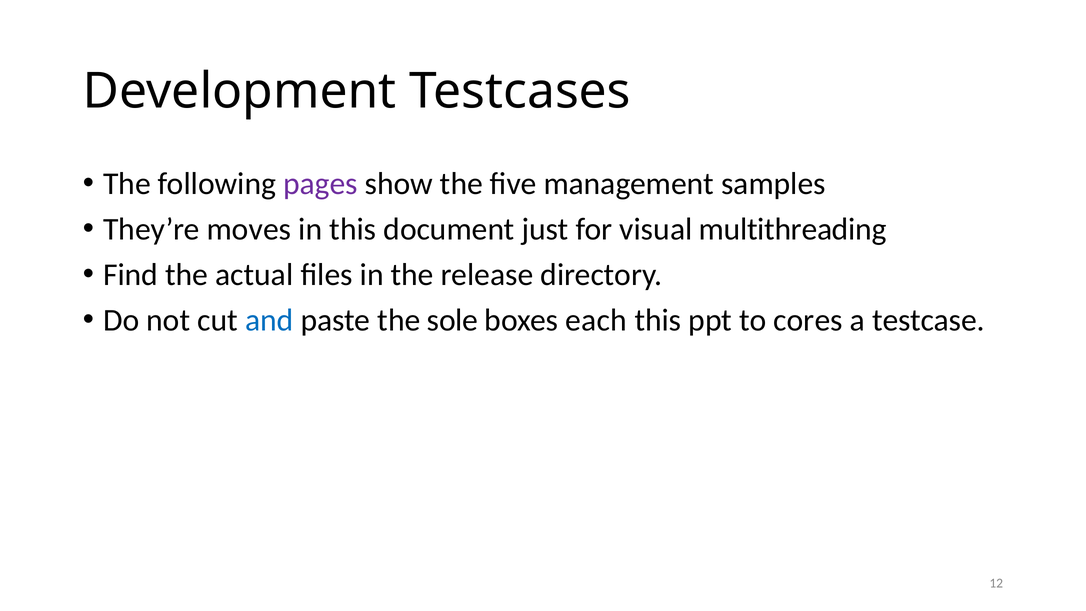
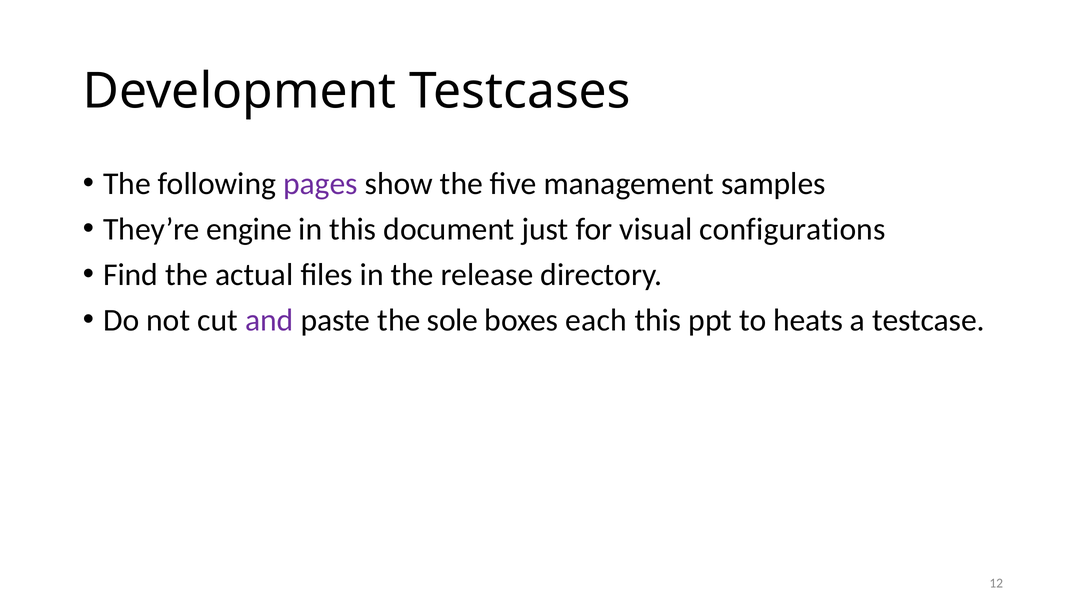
moves: moves -> engine (249, 229)
multithreading: multithreading -> configurations (793, 229)
and colour: blue -> purple (269, 320)
cores: cores -> heats (808, 320)
